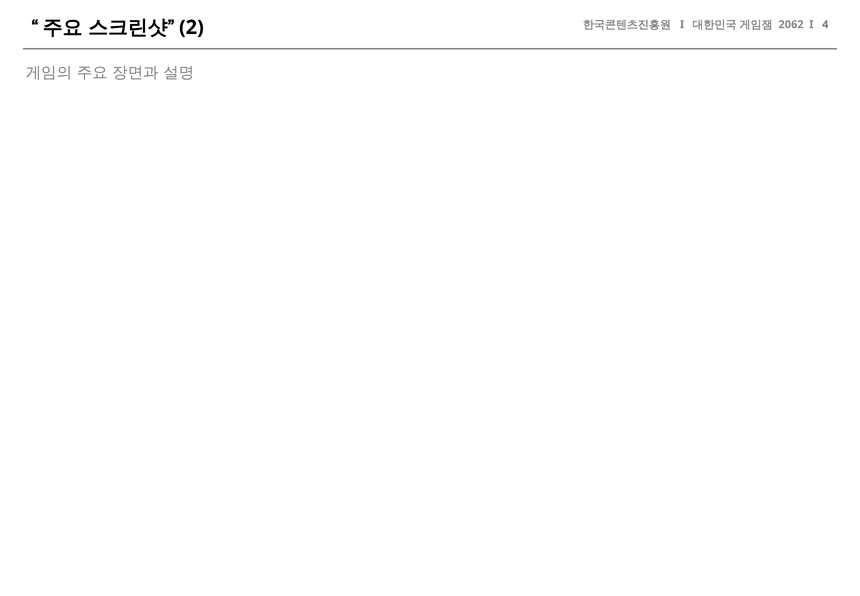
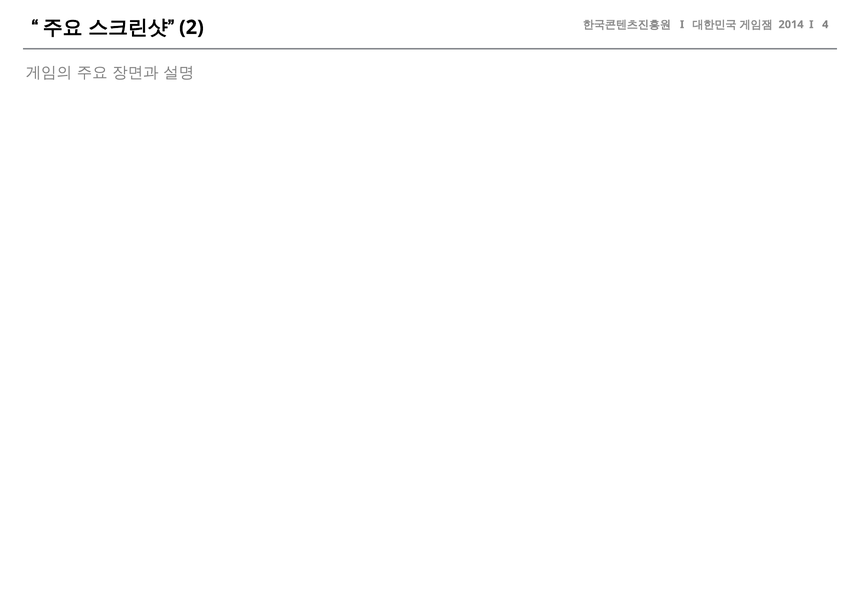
2062: 2062 -> 2014 (791, 24)
